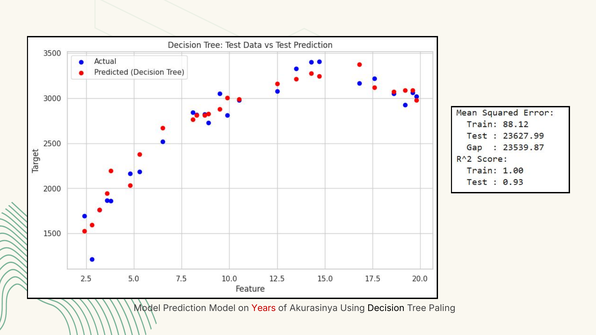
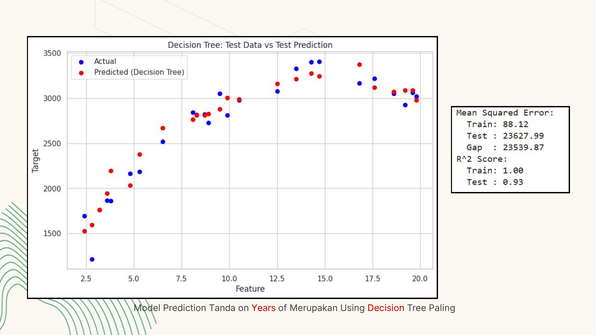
Prediction Model: Model -> Tanda (222, 308)
Akurasinya: Akurasinya -> Merupakan (314, 308)
Decision colour: black -> red (386, 308)
